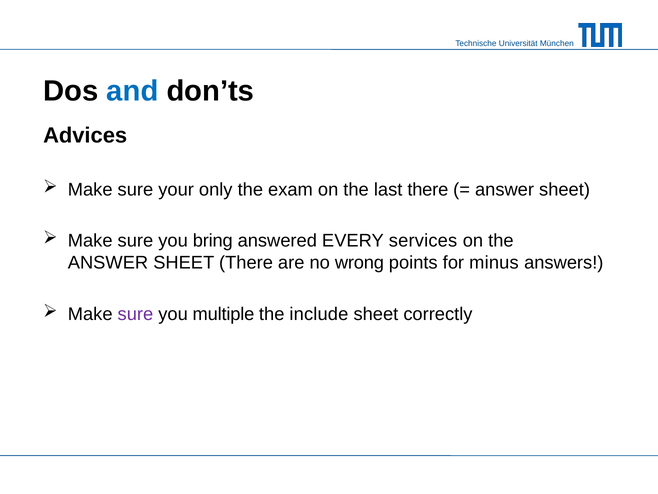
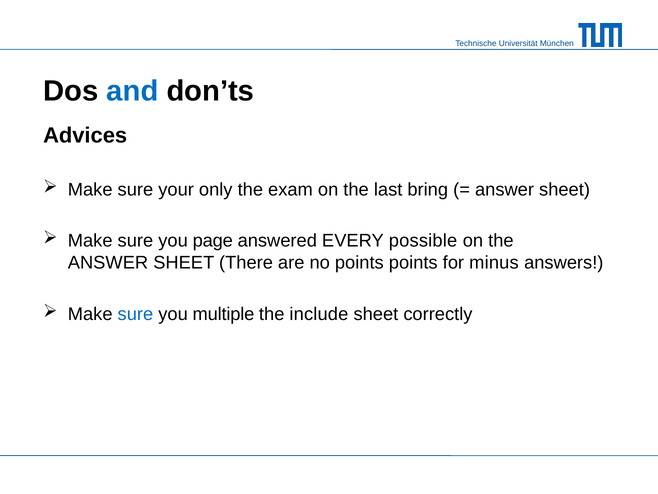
last there: there -> bring (428, 189)
bring: bring -> page (213, 241)
services: services -> possible (423, 241)
no wrong: wrong -> points (359, 263)
sure colour: purple -> blue (135, 314)
